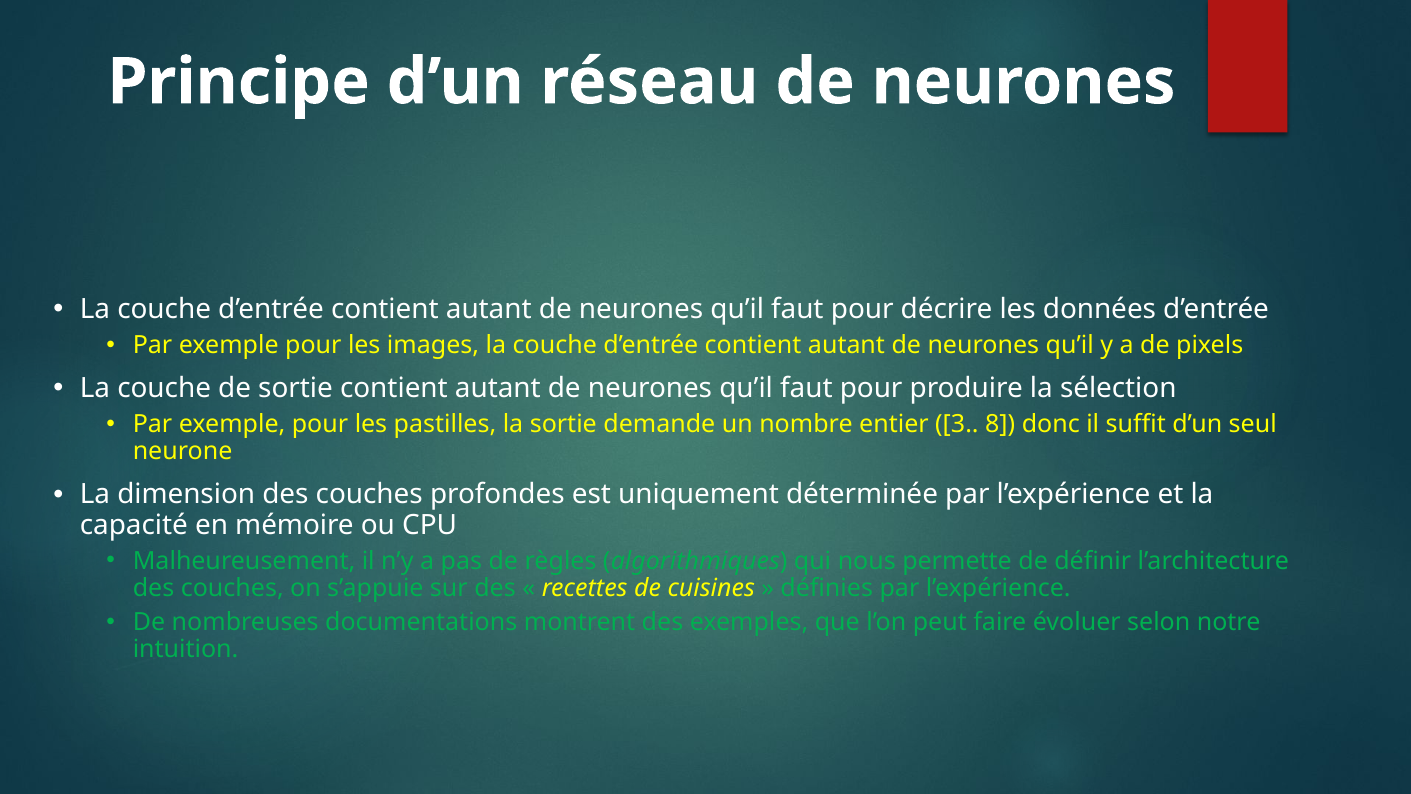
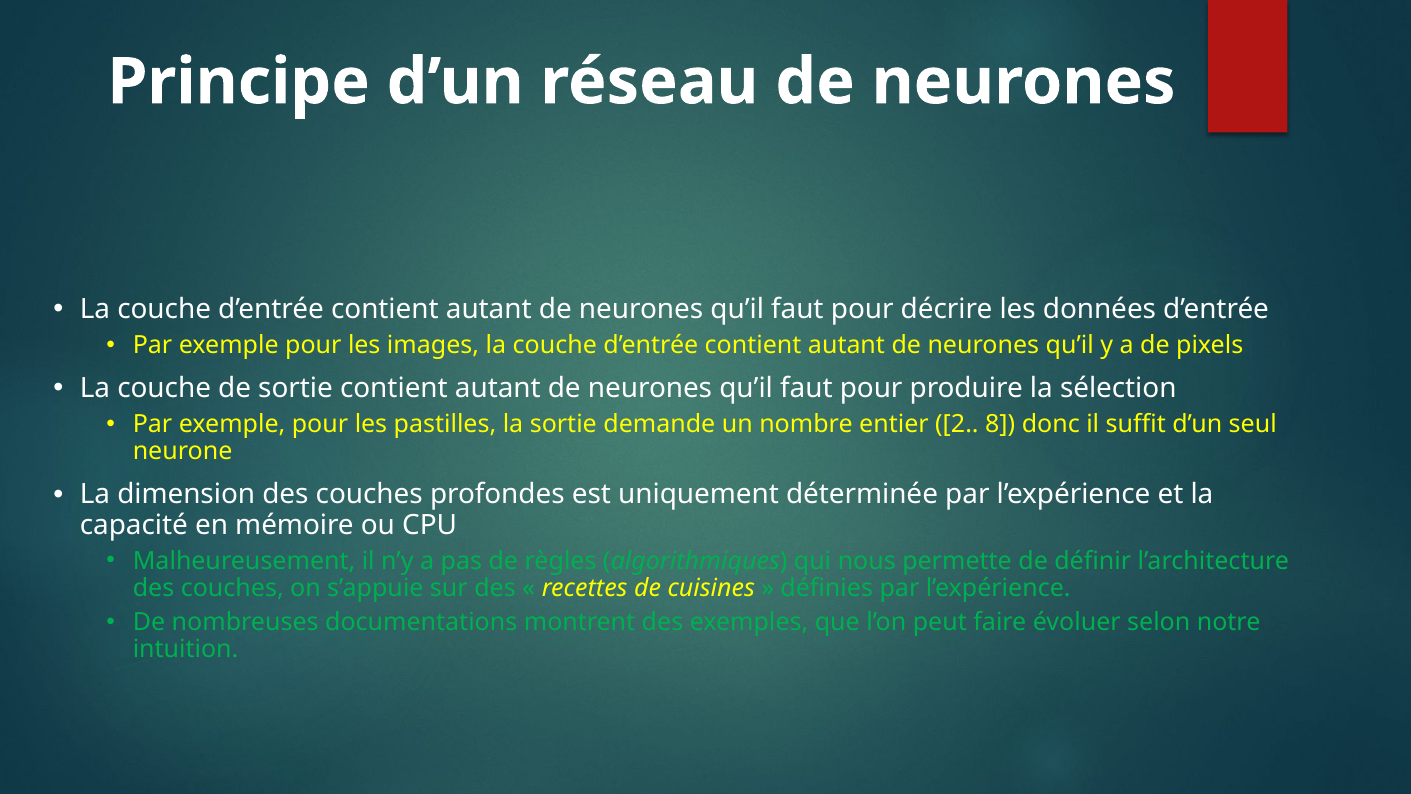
3: 3 -> 2 (957, 424)
